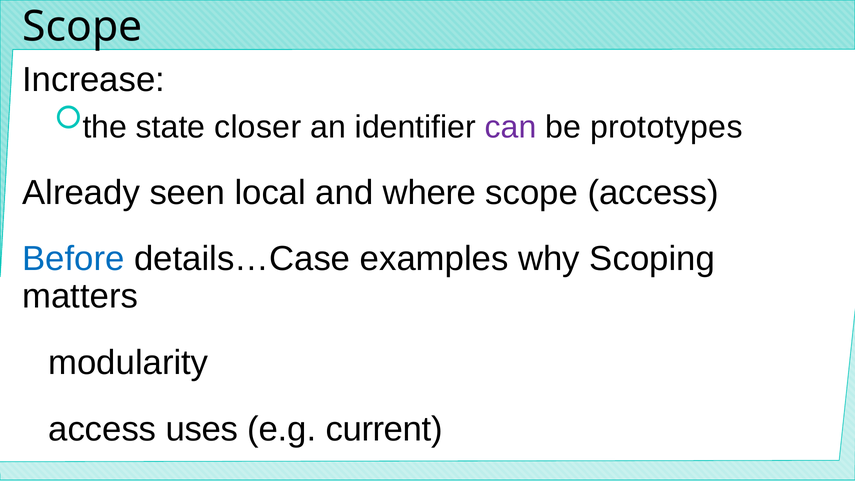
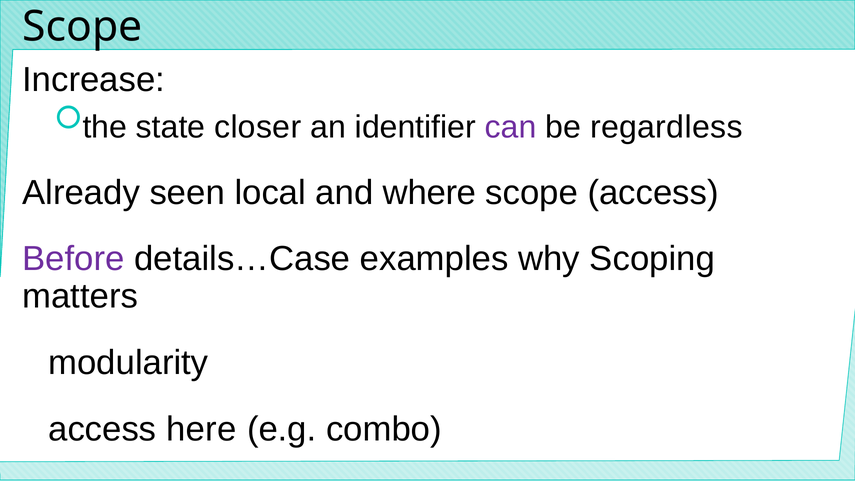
prototypes: prototypes -> regardless (666, 127)
Before colour: blue -> purple (73, 259)
uses: uses -> here (201, 429)
current: current -> combo (384, 429)
